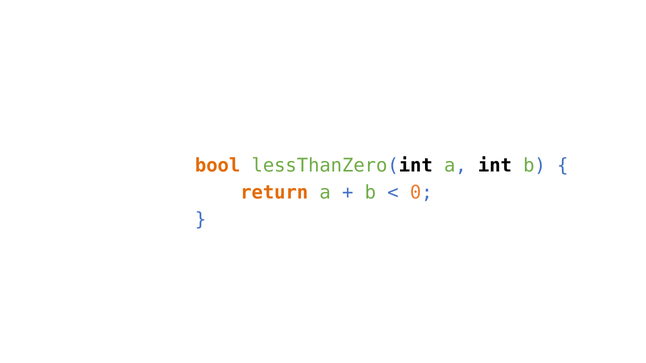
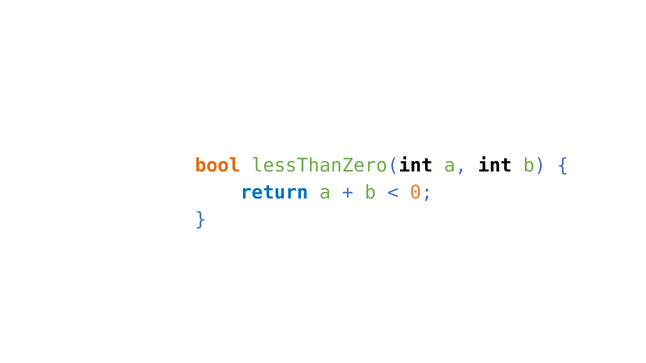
return colour: orange -> blue (274, 193)
